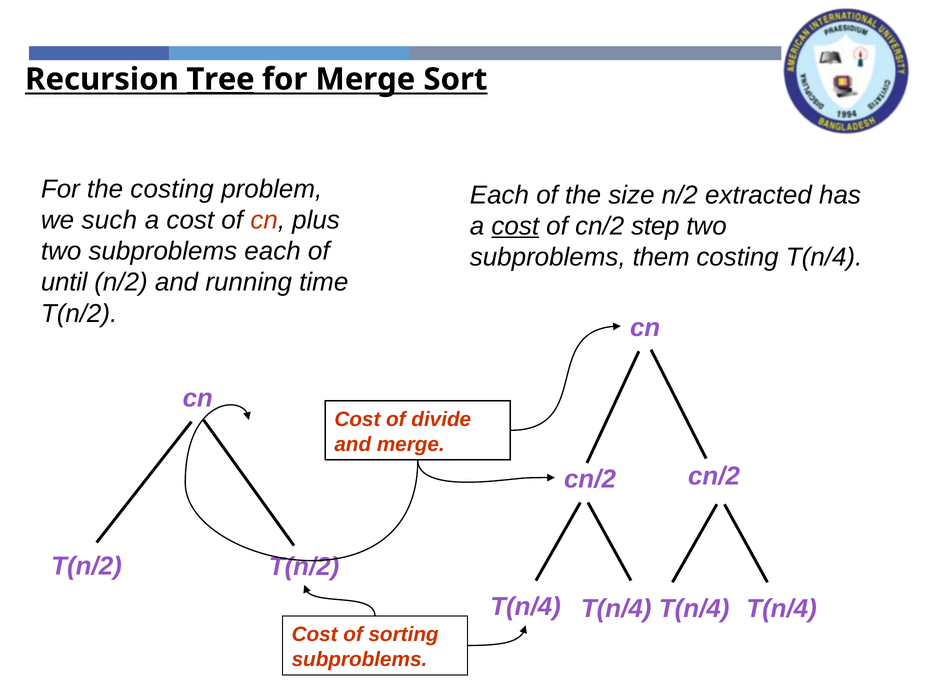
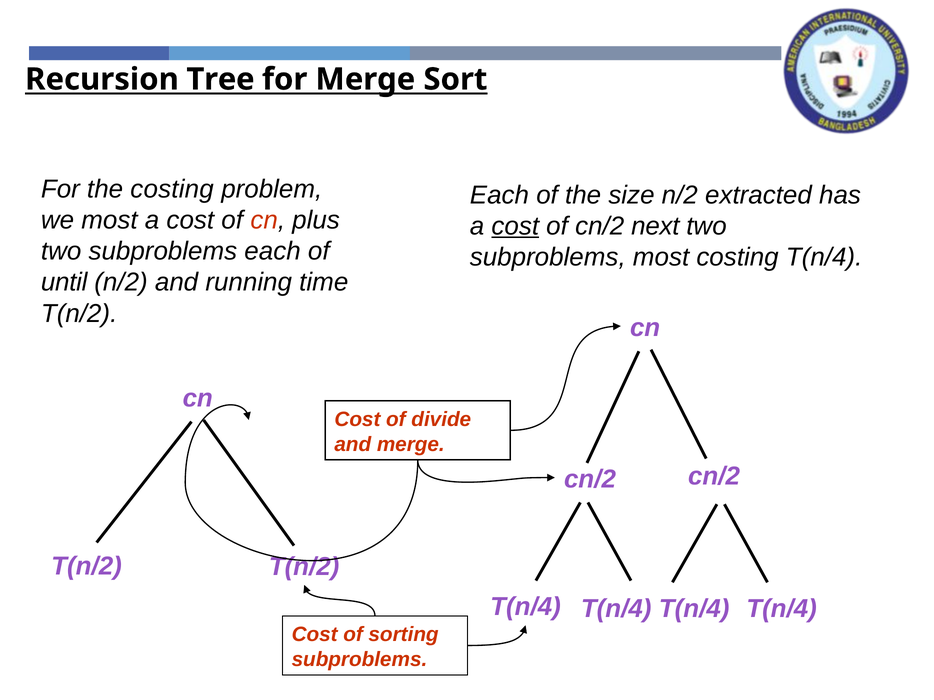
Tree underline: present -> none (221, 79)
we such: such -> most (109, 220)
step: step -> next (655, 226)
subproblems them: them -> most (661, 257)
